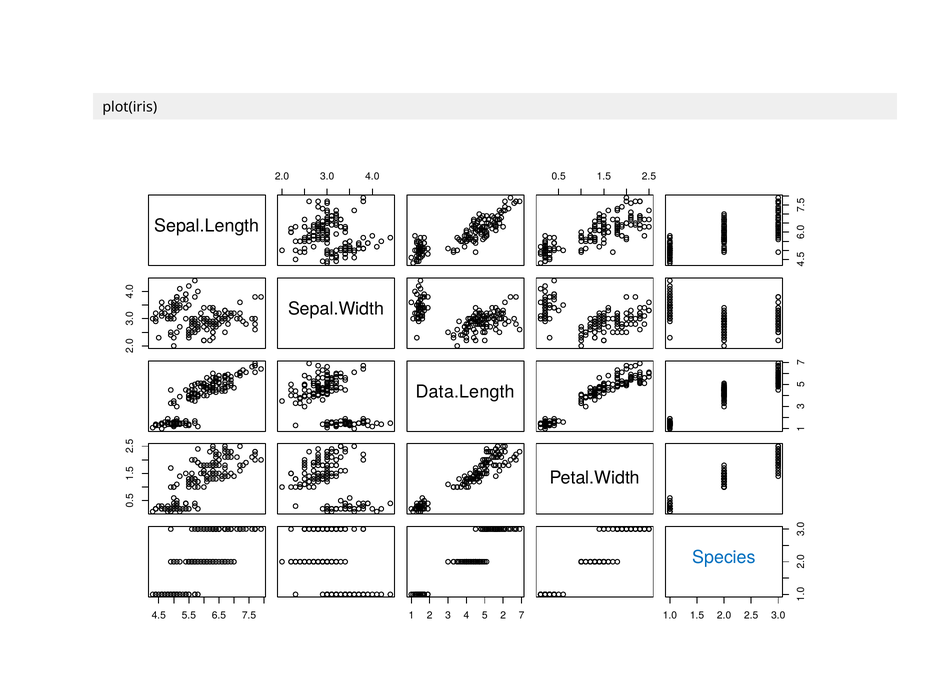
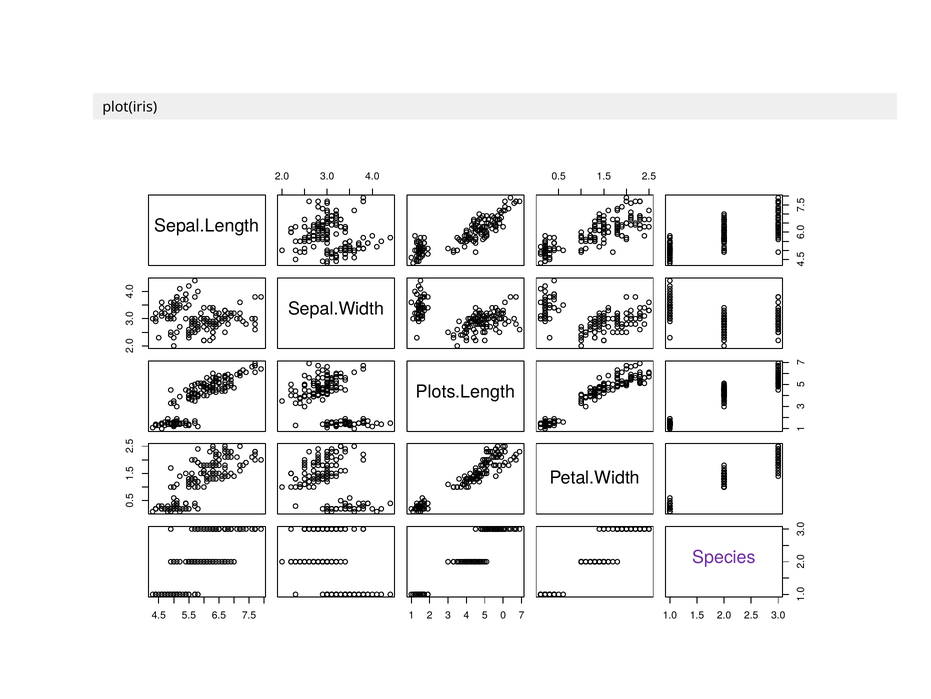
Data.Length: Data.Length -> Plots.Length (465, 391)
Species colour: blue -> purple (724, 557)
4 5 2: 2 -> 0 (503, 615)
